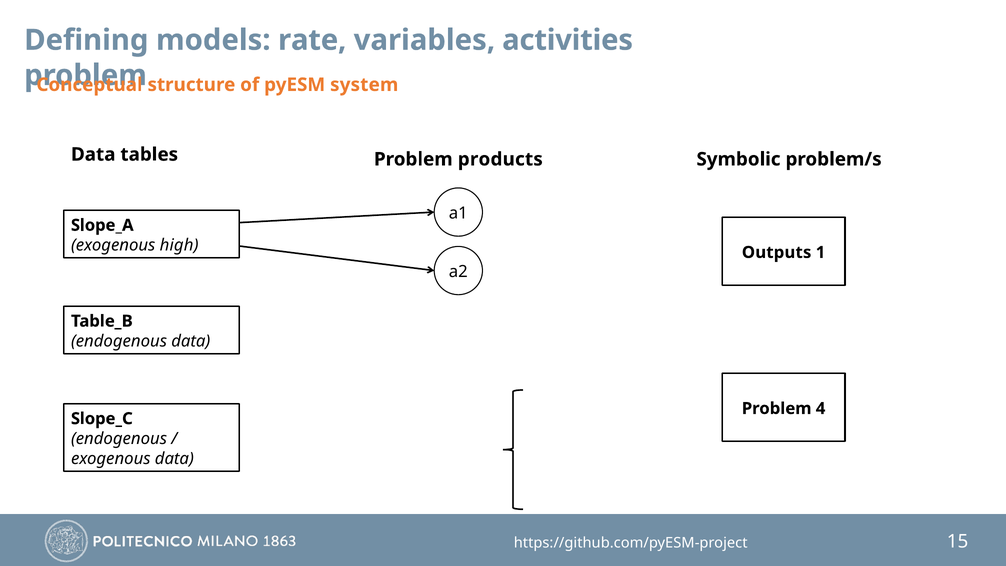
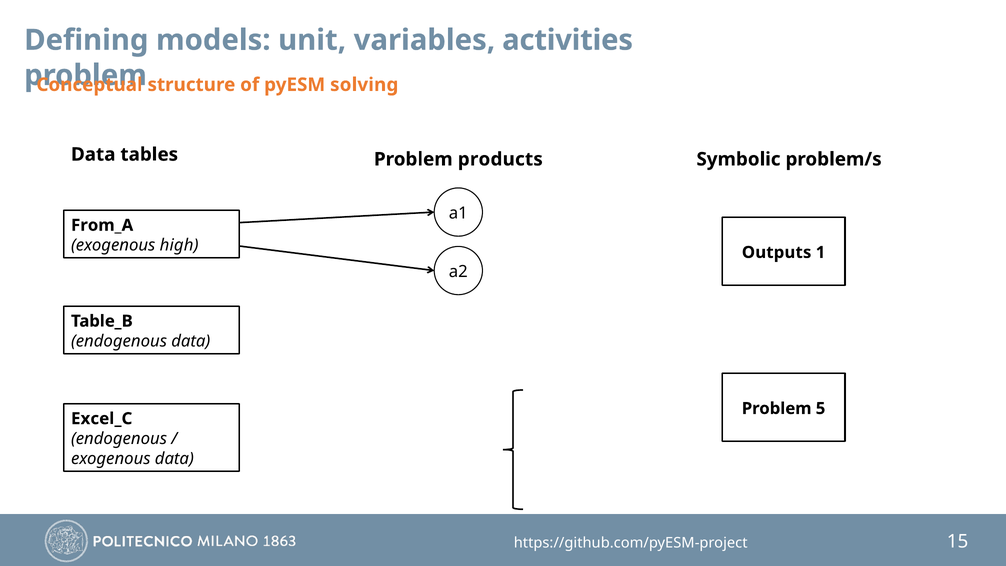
rate: rate -> unit (312, 40)
system: system -> solving (364, 85)
Slope_A: Slope_A -> From_A (102, 225)
4: 4 -> 5 (821, 408)
Slope_C: Slope_C -> Excel_C (102, 419)
